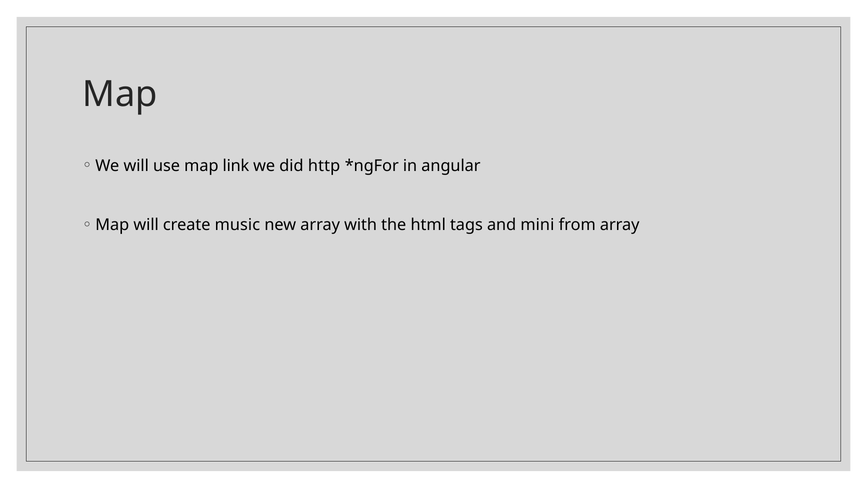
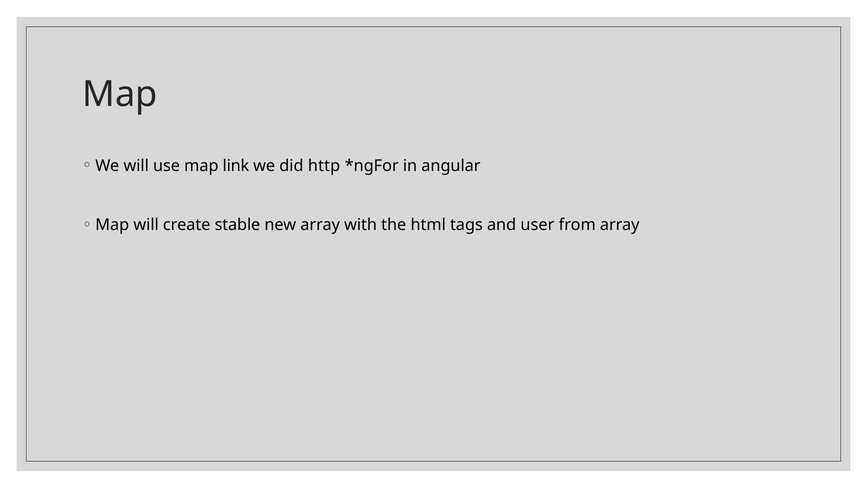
music: music -> stable (237, 225)
mini: mini -> user (537, 225)
